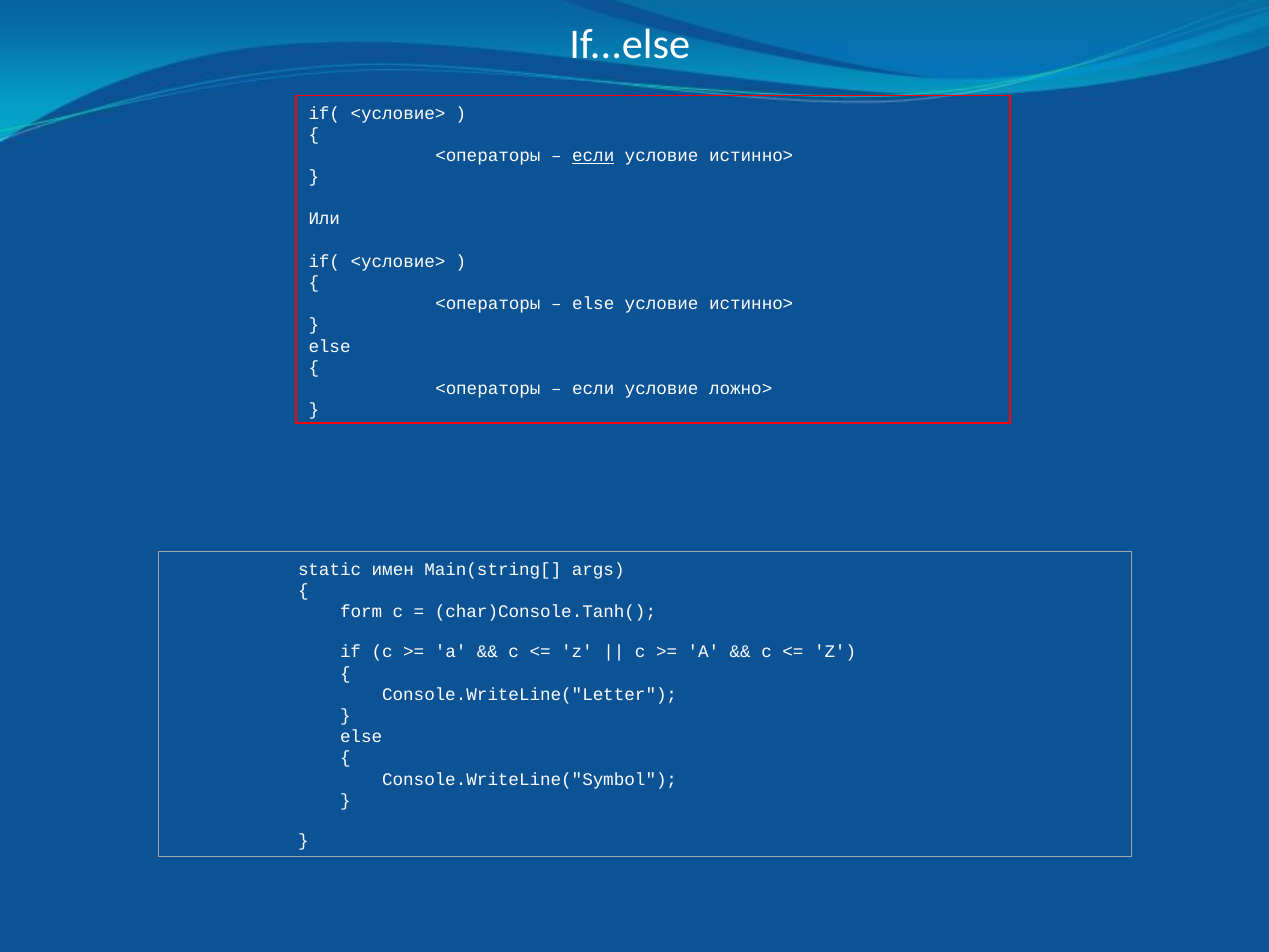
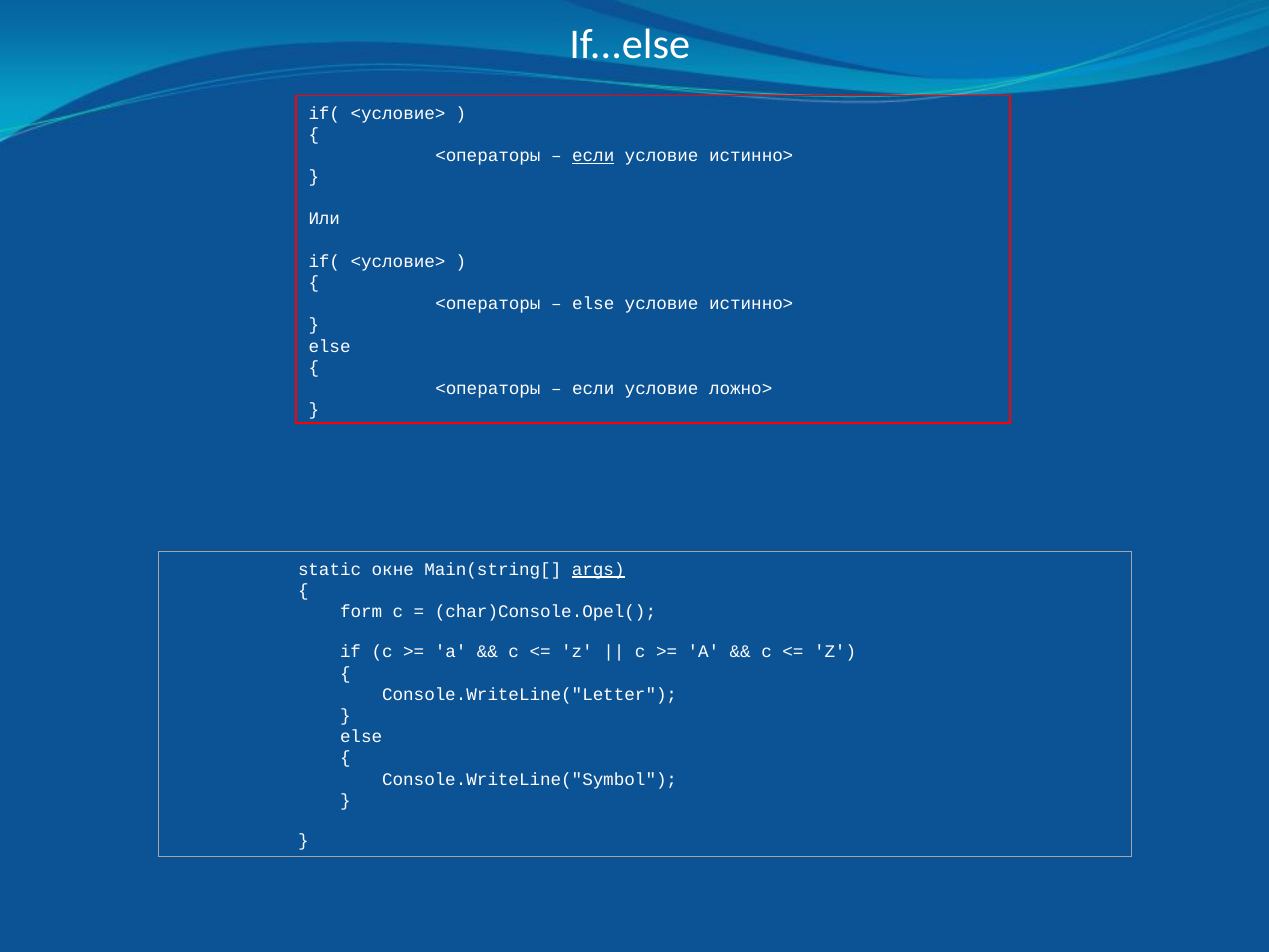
имен: имен -> окне (393, 569)
args underline: none -> present (598, 569)
char)Console.Tanh(: char)Console.Tanh( -> char)Console.Opel( (545, 612)
